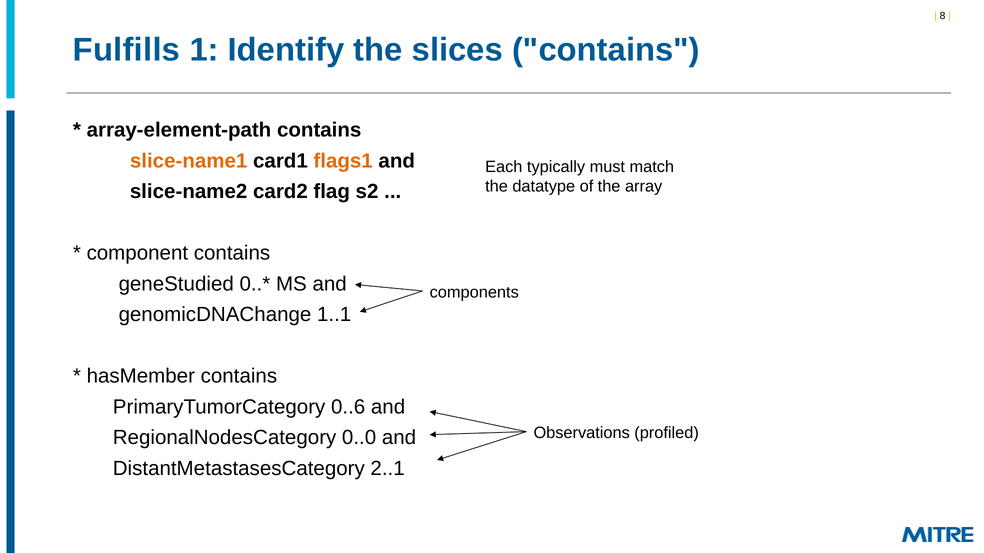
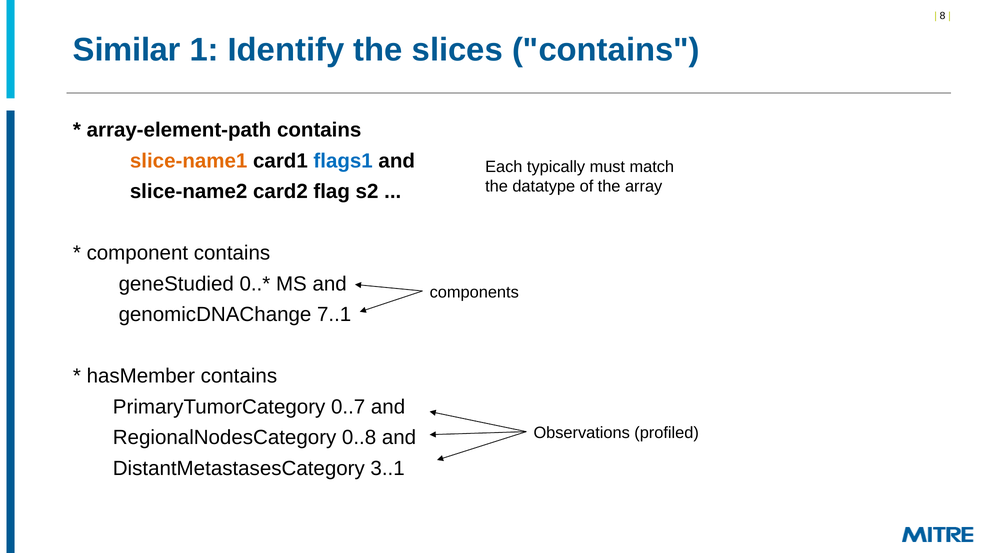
Fulfills: Fulfills -> Similar (127, 50)
flags1 colour: orange -> blue (343, 161)
1..1: 1..1 -> 7..1 (334, 315)
0..6: 0..6 -> 0..7 (348, 407)
0..0: 0..0 -> 0..8 (359, 438)
2..1: 2..1 -> 3..1 (388, 469)
